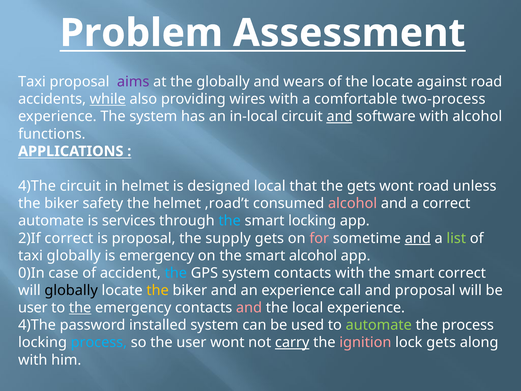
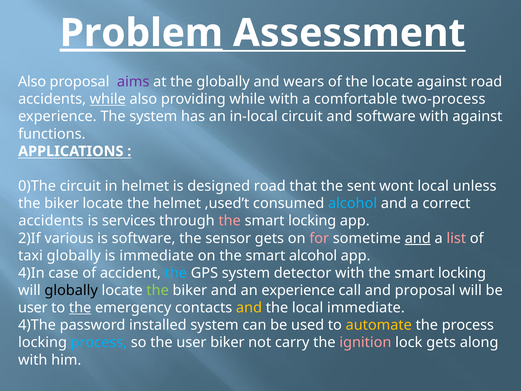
Problem underline: none -> present (141, 33)
Taxi: Taxi -> Also (32, 82)
providing wires: wires -> while (247, 99)
and underline: present -> none (339, 116)
with alcohol: alcohol -> against (477, 116)
4)The: 4)The -> 0)The (37, 186)
designed local: local -> road (270, 186)
the gets: gets -> sent (361, 186)
wont road: road -> local (433, 186)
biker safety: safety -> locate (103, 203)
,road’t: ,road’t -> ,used’t (227, 203)
alcohol colour: pink -> light blue (353, 203)
automate: automate -> accidents (51, 221)
the colour: light blue -> pink (230, 221)
2)If correct: correct -> various (69, 238)
is proposal: proposal -> software (144, 238)
supply: supply -> sensor (228, 238)
list colour: light green -> pink (456, 238)
is emergency: emergency -> immediate (157, 255)
0)In: 0)In -> 4)In (31, 273)
system contacts: contacts -> detector (303, 273)
with the smart correct: correct -> locking (462, 273)
the colour: yellow -> light green (158, 290)
and colour: pink -> yellow (249, 308)
local experience: experience -> immediate (366, 308)
automate colour: light green -> yellow (379, 325)
user wont: wont -> biker (227, 342)
carry underline: present -> none (292, 342)
